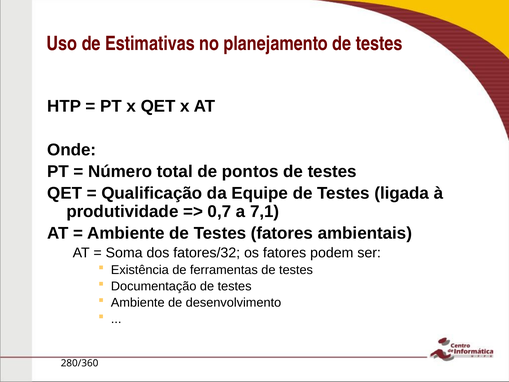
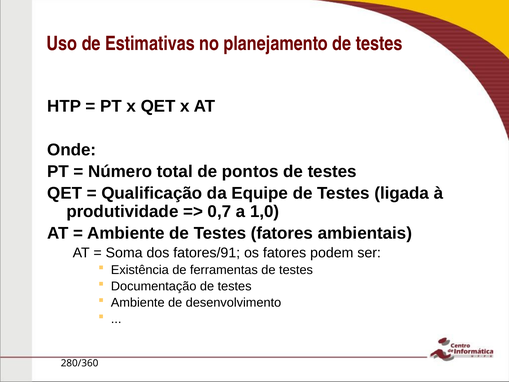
7,1: 7,1 -> 1,0 (265, 211)
fatores/32: fatores/32 -> fatores/91 (207, 253)
